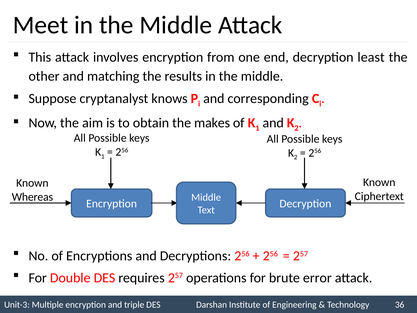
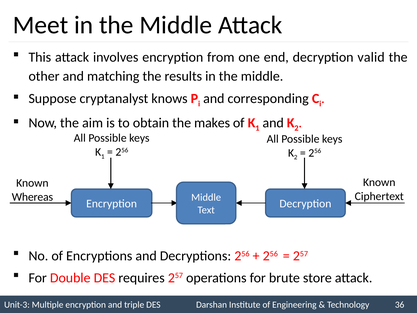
least: least -> valid (371, 57)
error: error -> store (317, 278)
